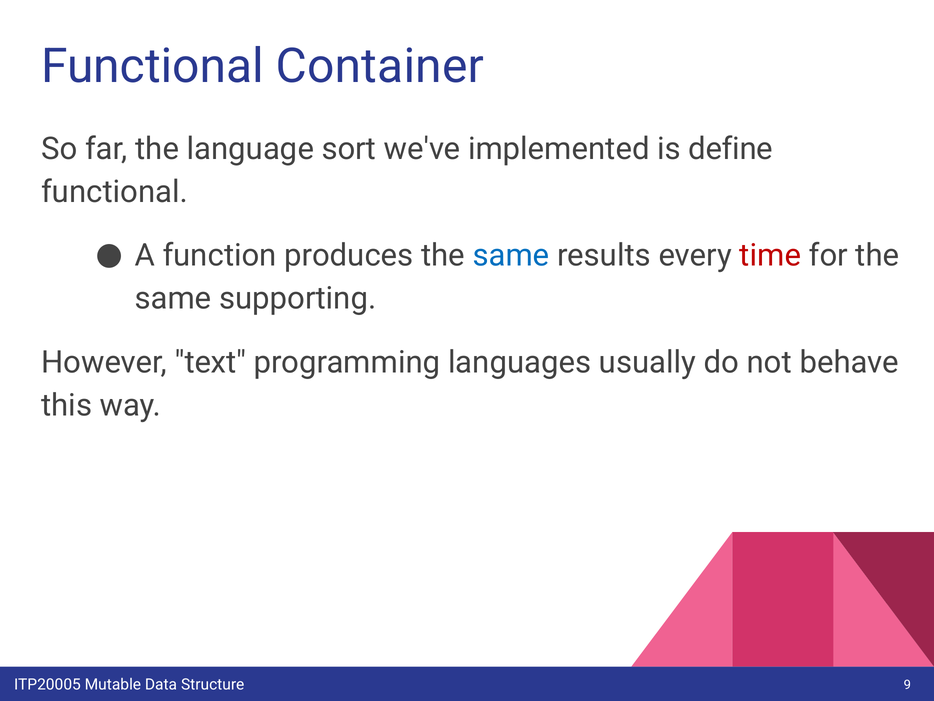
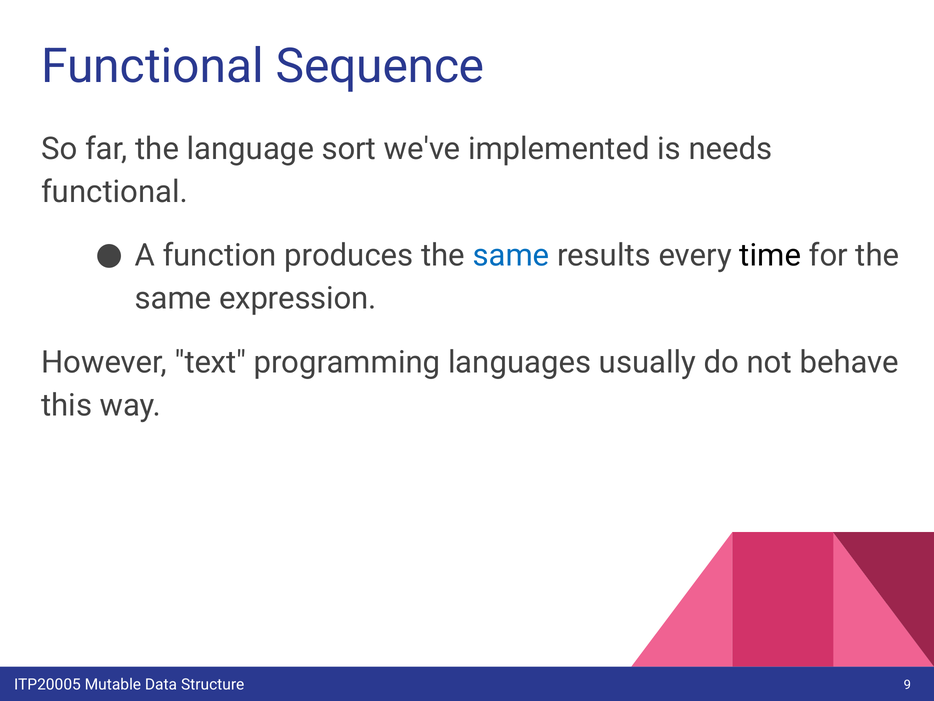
Container: Container -> Sequence (380, 66)
define: define -> needs (730, 149)
time colour: red -> black (770, 255)
supporting: supporting -> expression (298, 298)
